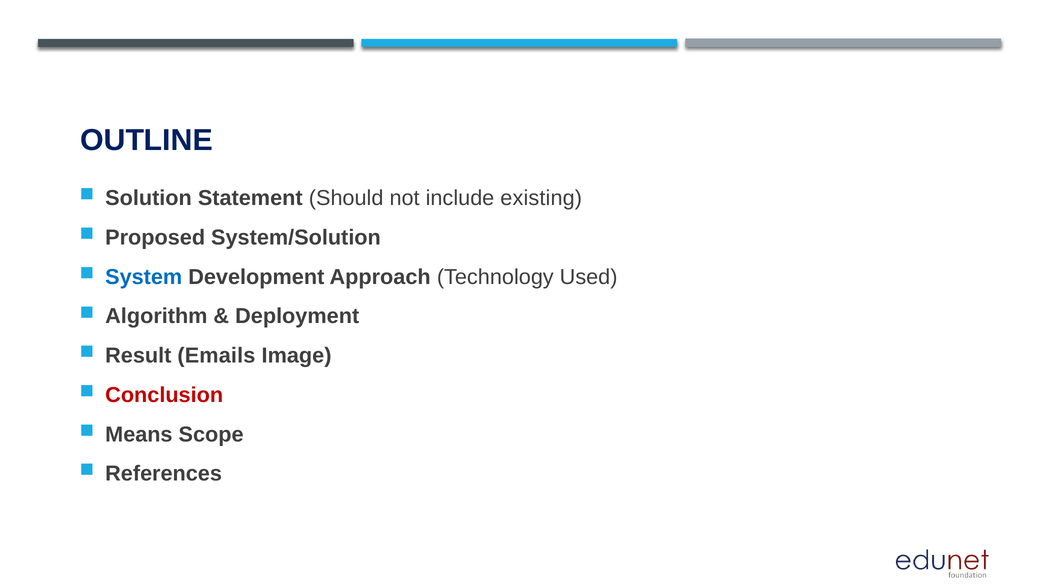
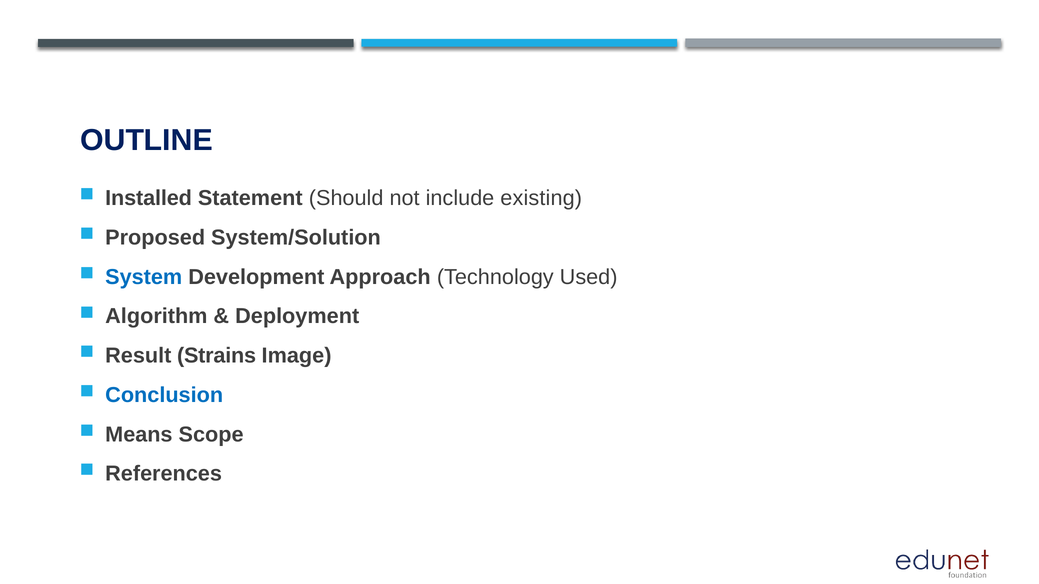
Solution: Solution -> Installed (149, 198)
Emails: Emails -> Strains (217, 356)
Conclusion colour: red -> blue (164, 395)
